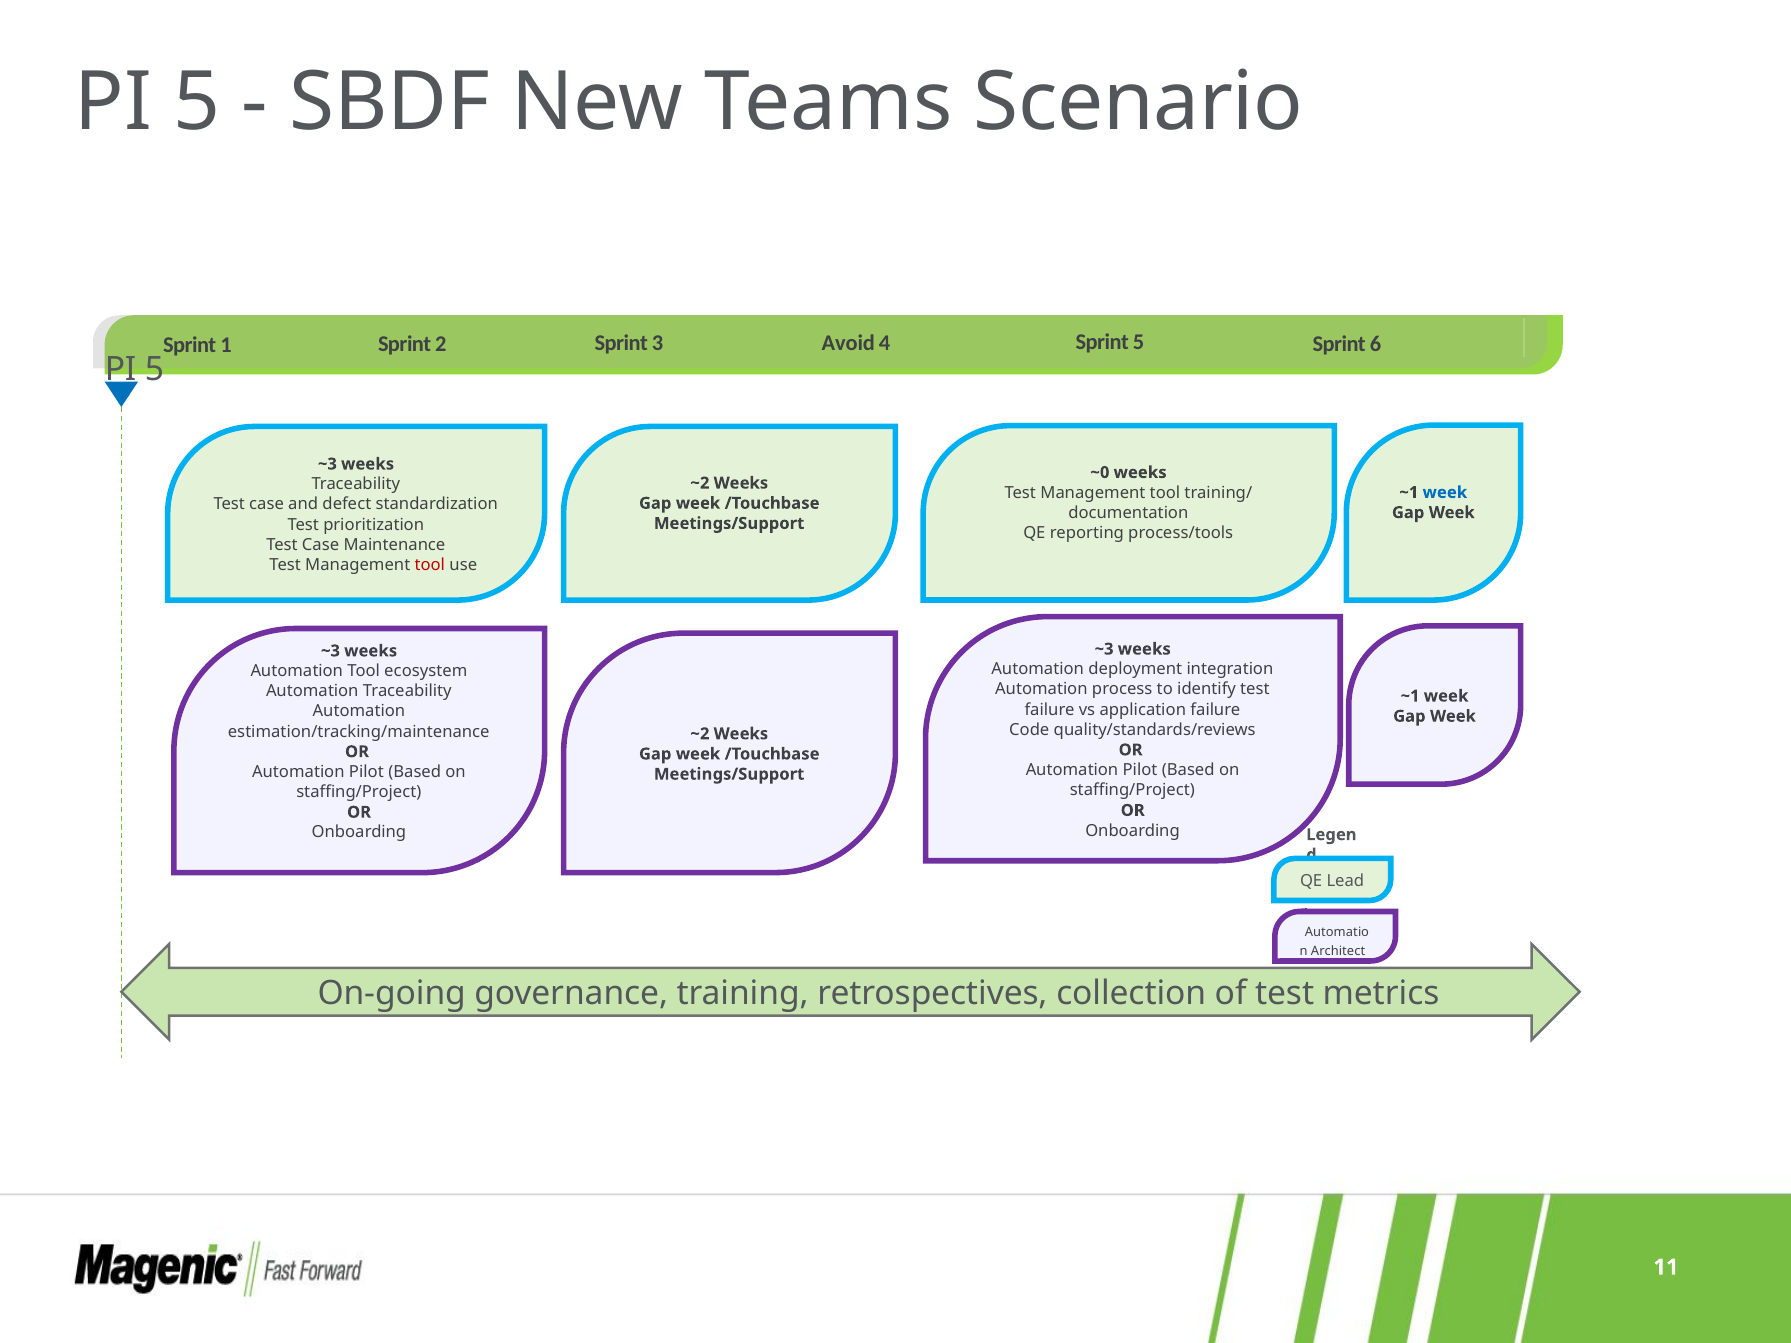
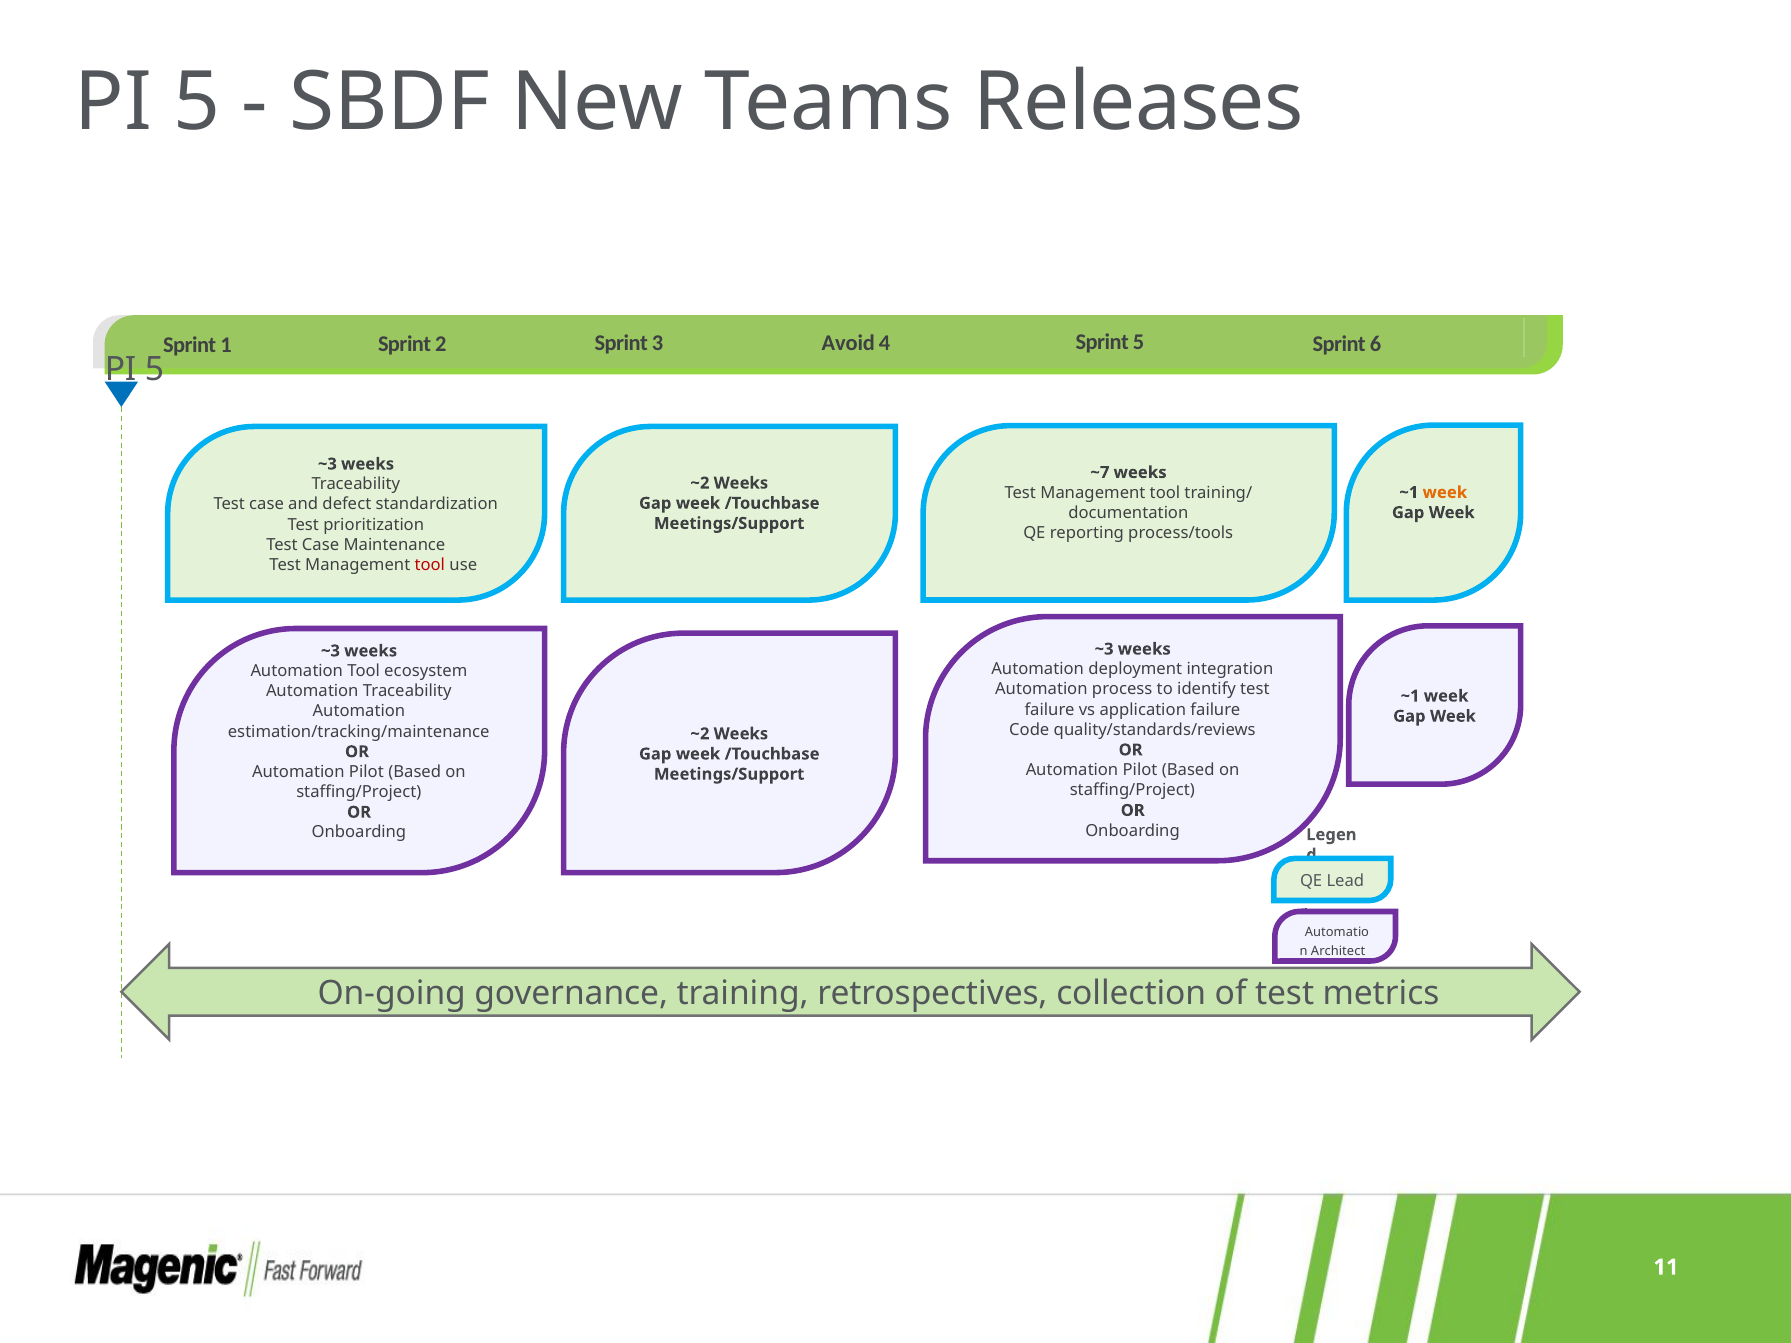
Scenario: Scenario -> Releases (1139, 102)
~0: ~0 -> ~7 (1100, 473)
week colour: blue -> orange (1445, 493)
